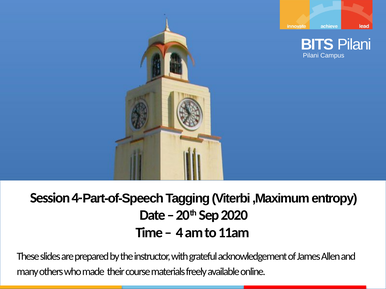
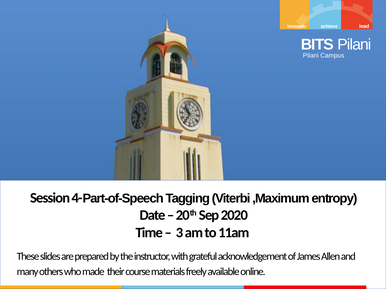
4: 4 -> 3 (180, 233)
